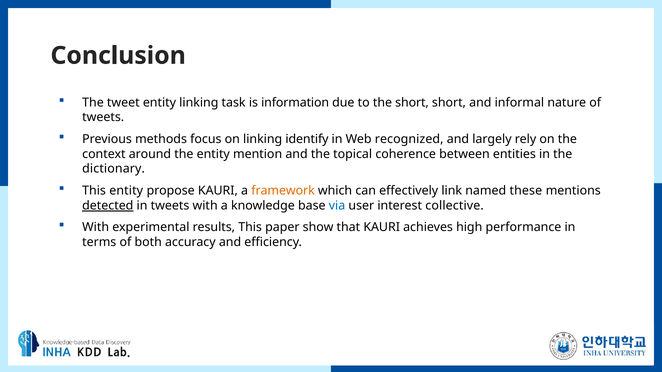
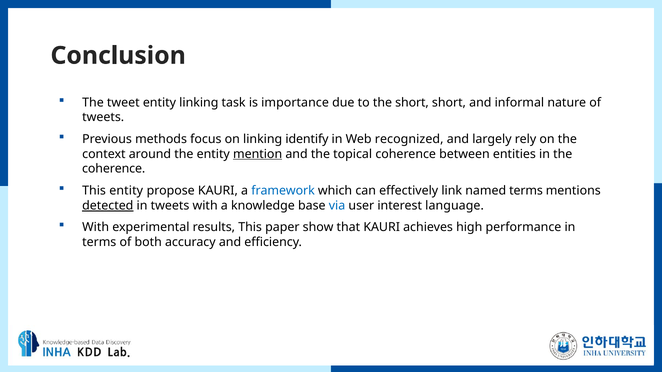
information: information -> importance (295, 103)
mention underline: none -> present (258, 154)
dictionary: dictionary -> coherence (114, 169)
framework colour: orange -> blue (283, 191)
named these: these -> terms (526, 191)
collective: collective -> language (455, 206)
